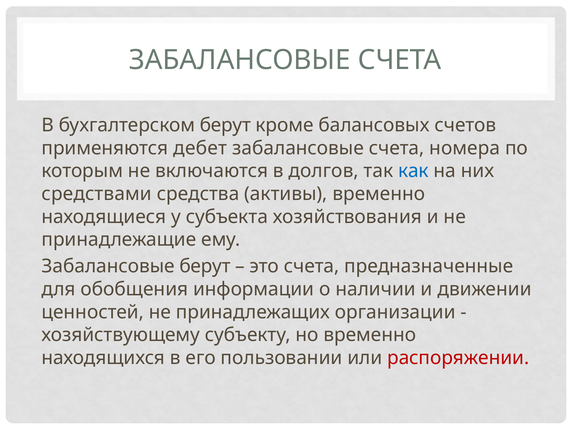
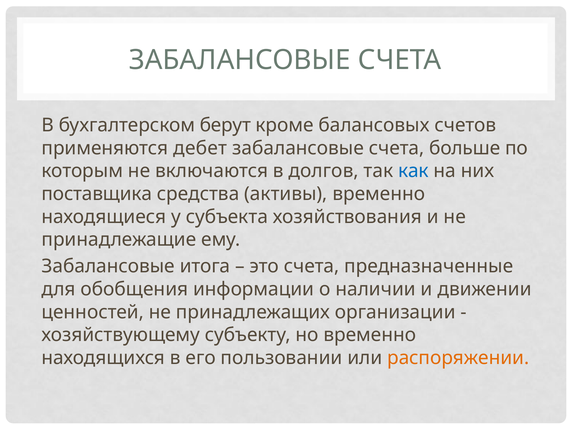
номера: номера -> больше (465, 148)
средствами: средствами -> поставщика (97, 194)
Забалансовые берут: берут -> итога (205, 266)
распоряжении colour: red -> orange (458, 358)
